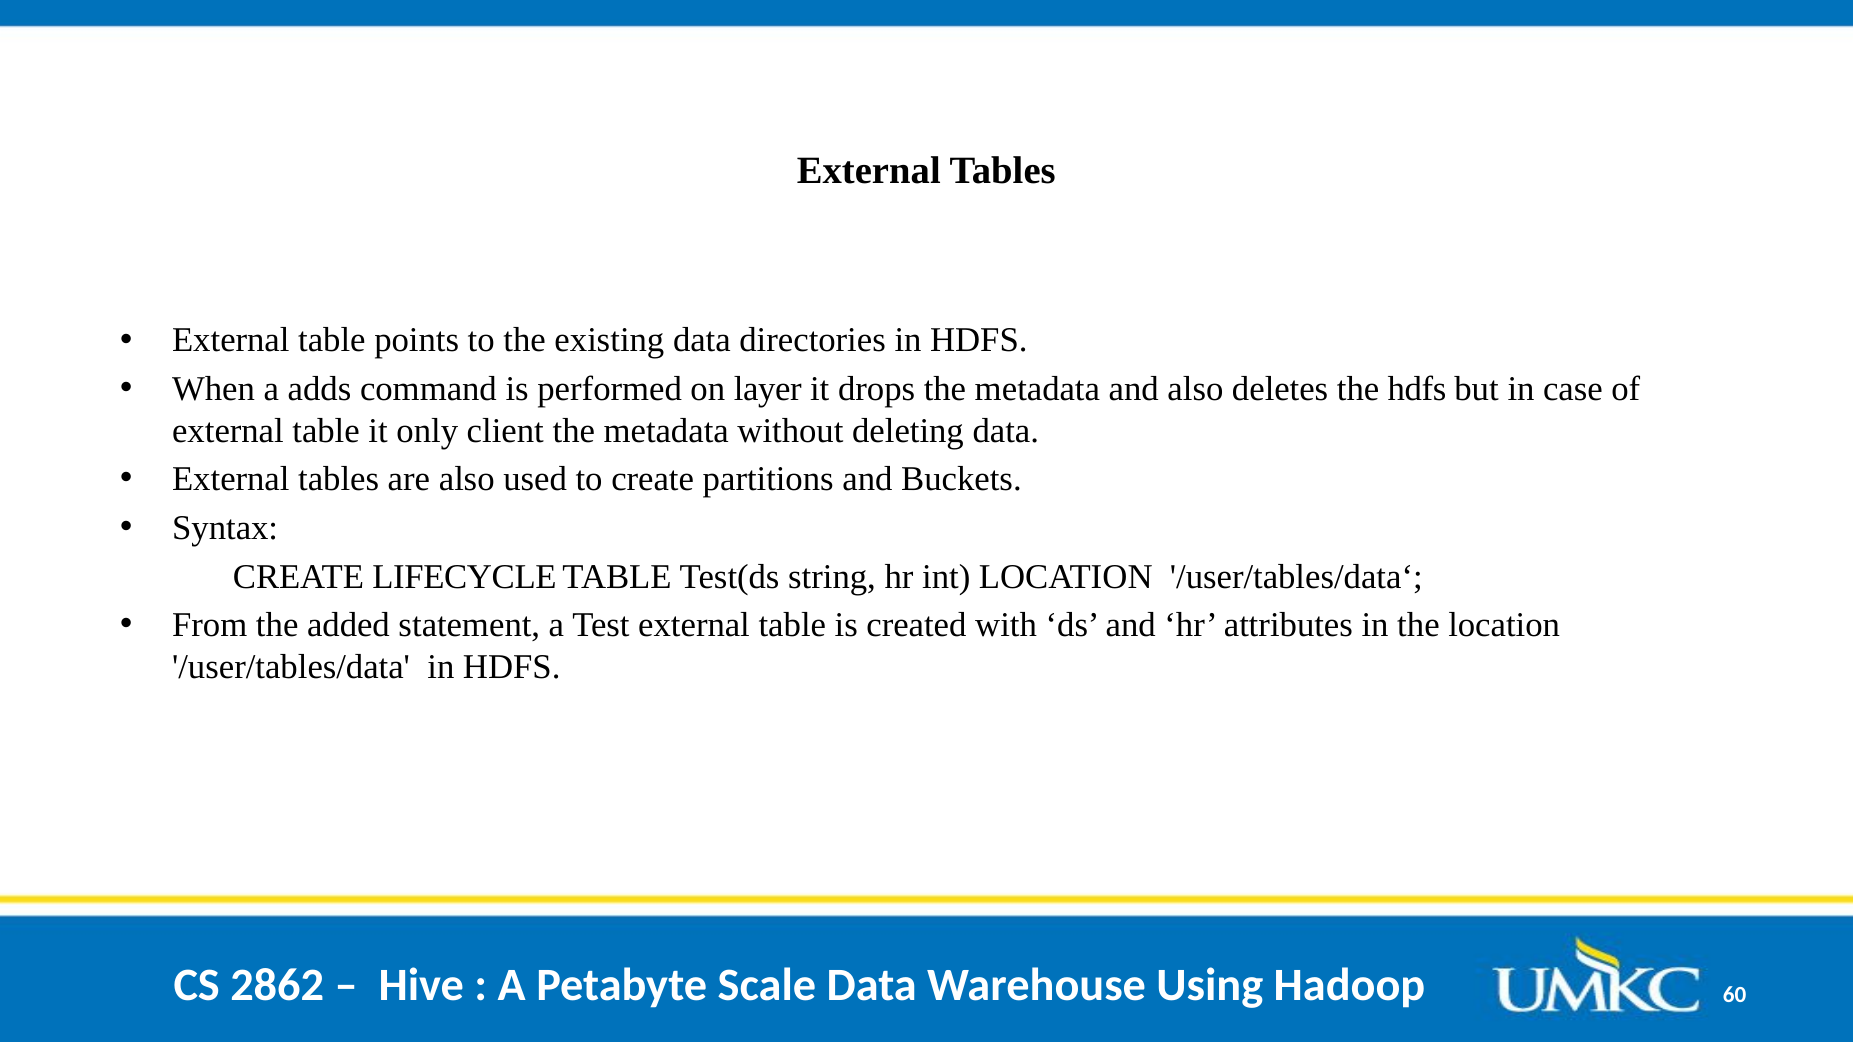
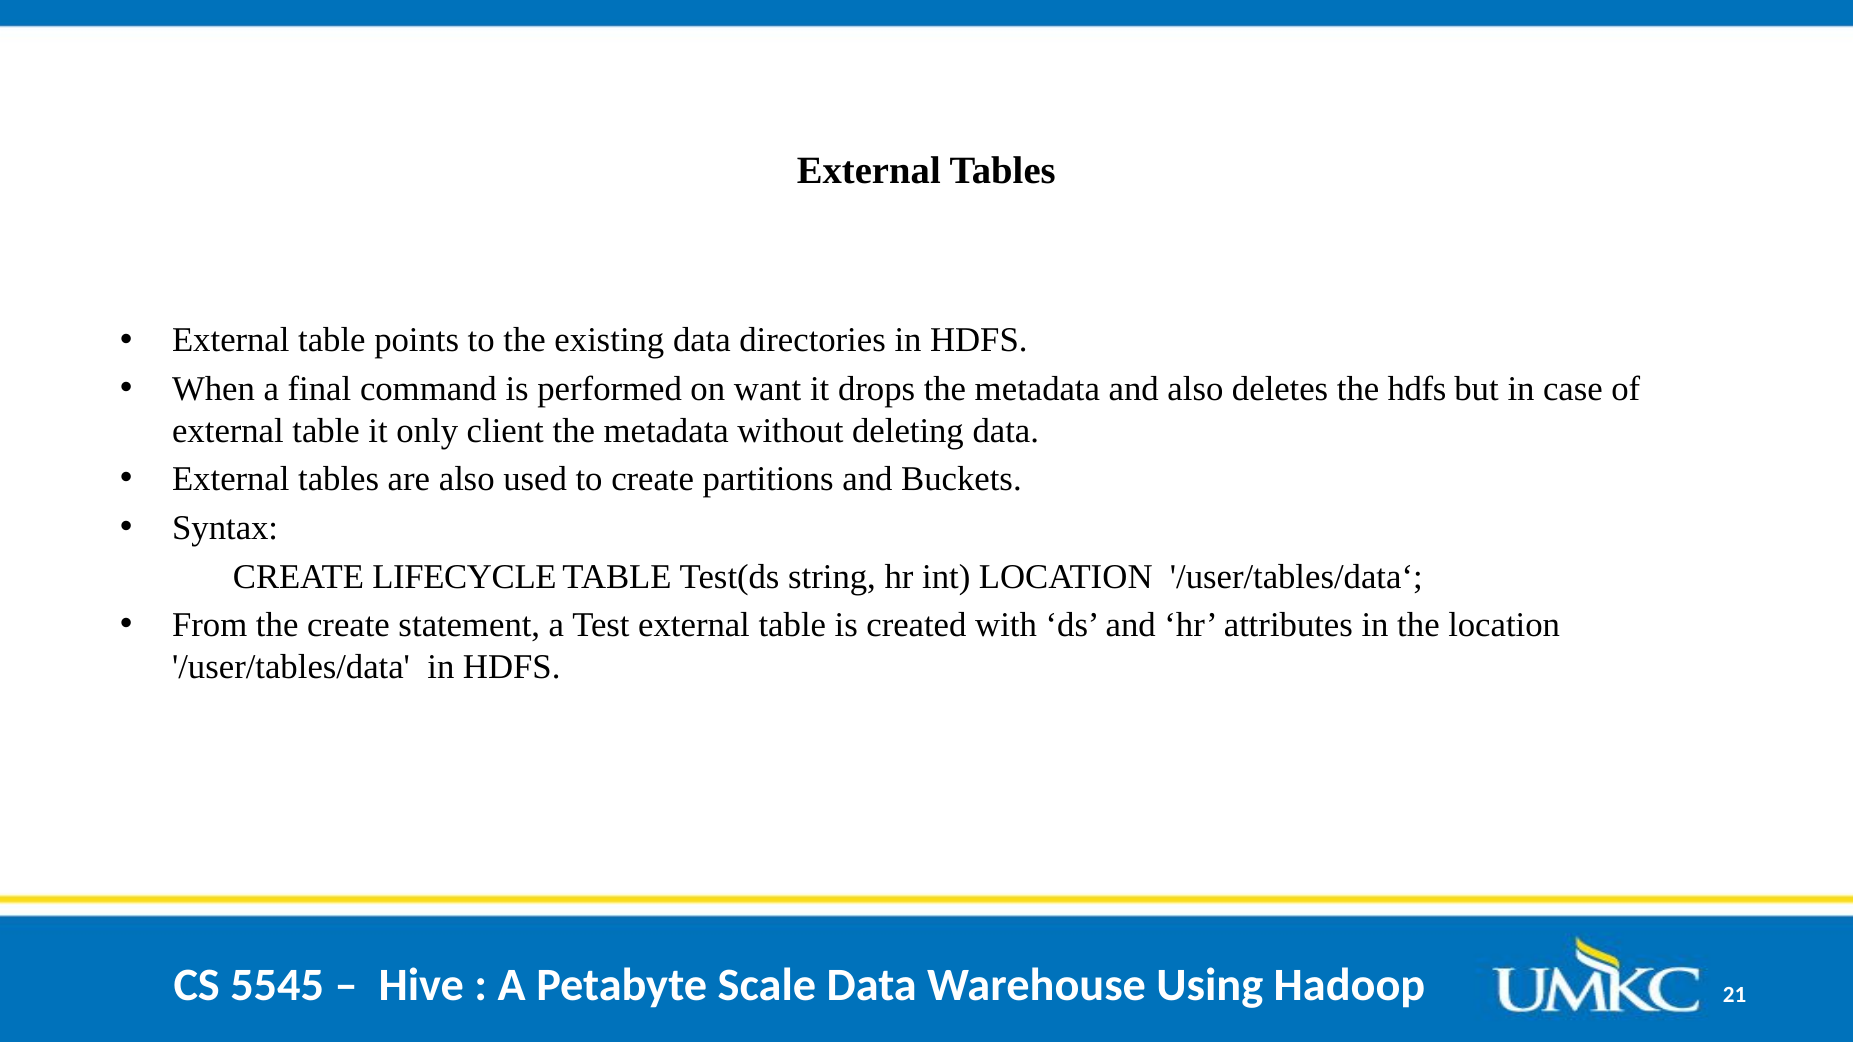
adds: adds -> final (319, 389)
layer: layer -> want (768, 389)
the added: added -> create (348, 625)
2862: 2862 -> 5545 (277, 986)
60: 60 -> 21 (1735, 995)
